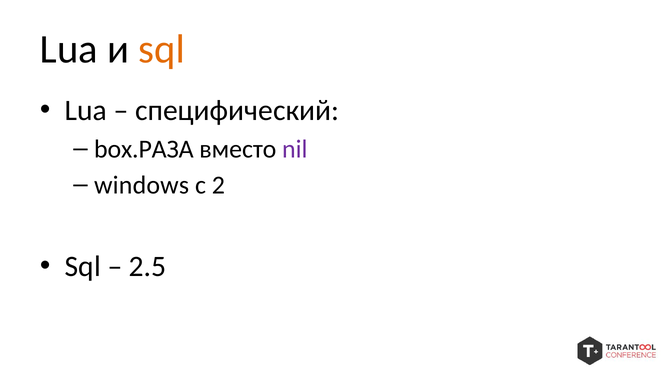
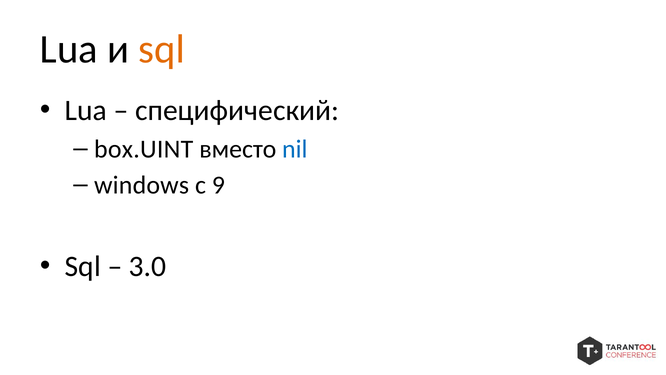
box.РАЗА: box.РАЗА -> box.UINT (144, 149)
nil colour: purple -> blue (295, 149)
2: 2 -> 9 (218, 185)
2.5: 2.5 -> 3.0 (148, 266)
